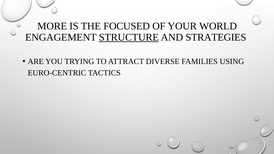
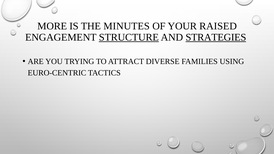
FOCUSED: FOCUSED -> MINUTES (127, 26)
WORLD: WORLD -> RAISED (218, 26)
STRATEGIES underline: none -> present (216, 37)
